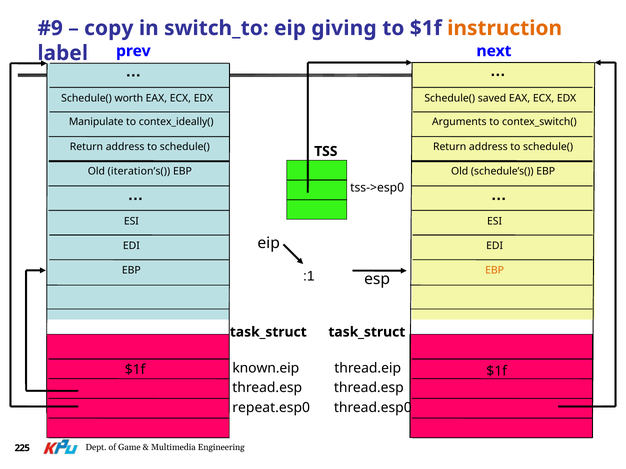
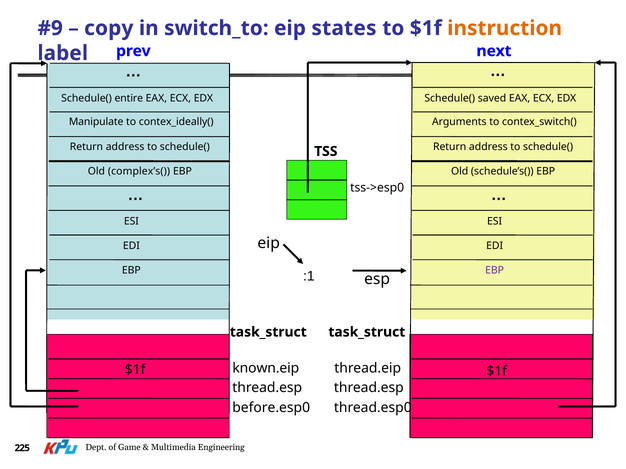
giving: giving -> states (344, 28)
worth: worth -> entire (129, 98)
iteration’s(: iteration’s( -> complex’s( (139, 171)
EBP colour: orange -> purple (495, 271)
repeat.esp0: repeat.esp0 -> before.esp0 (271, 408)
